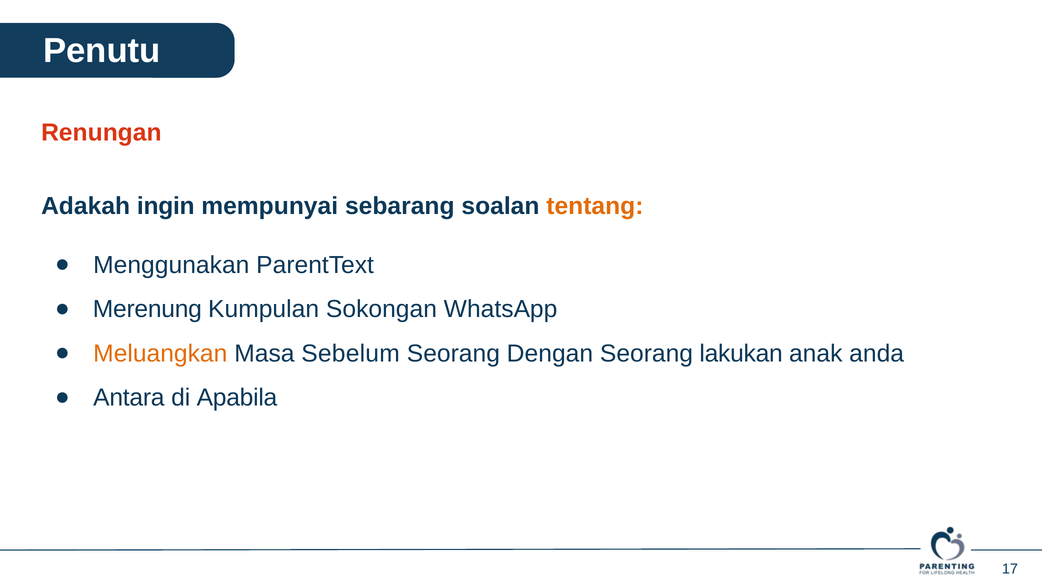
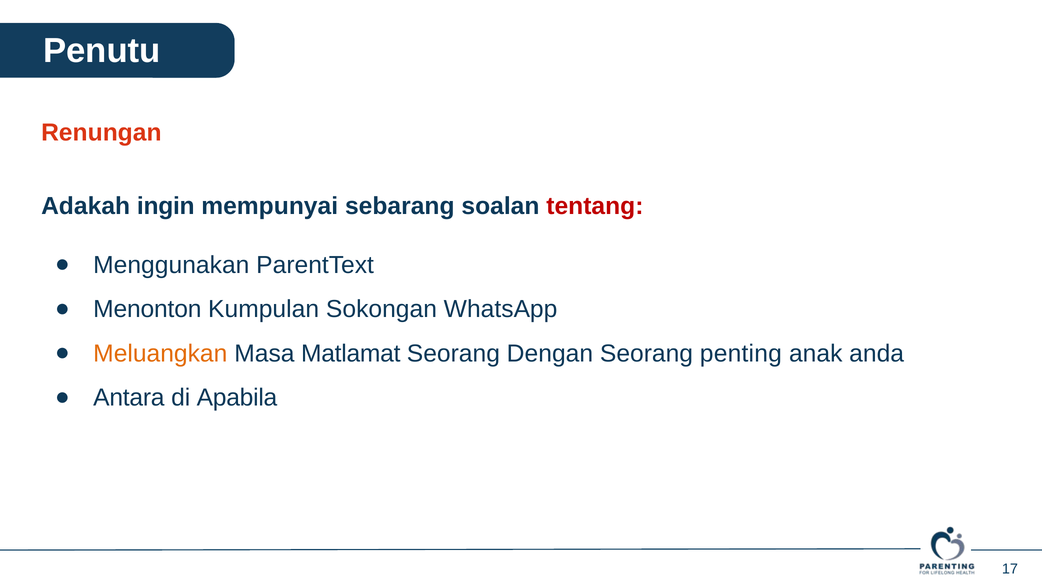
tentang colour: orange -> red (595, 206)
Merenung: Merenung -> Menonton (147, 309)
Sebelum: Sebelum -> Matlamat (351, 354)
lakukan: lakukan -> penting (741, 354)
